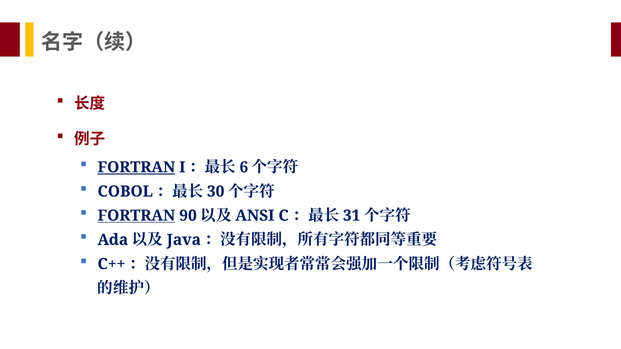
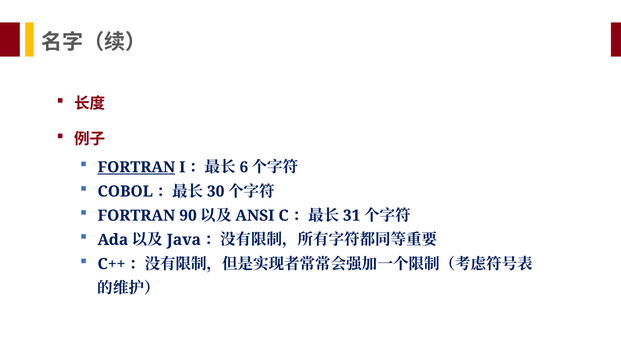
FORTRAN underline: present -> none (136, 216)
